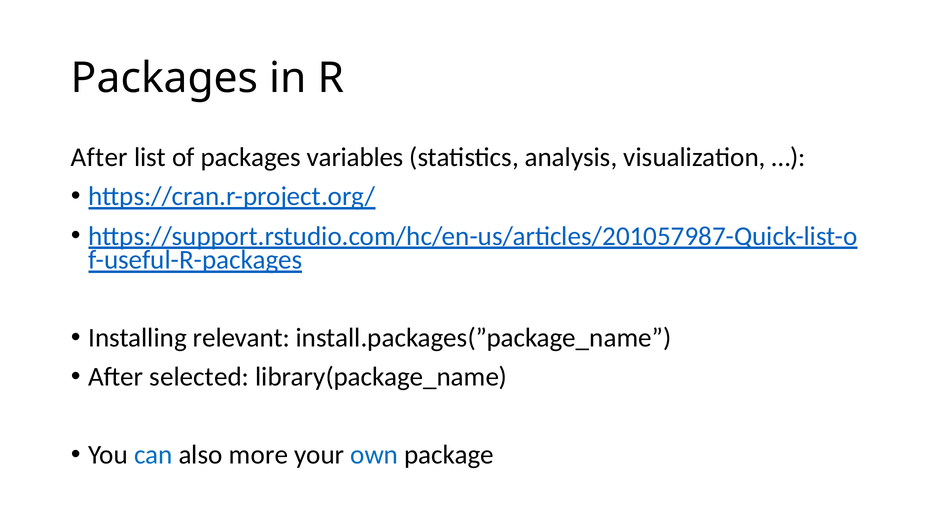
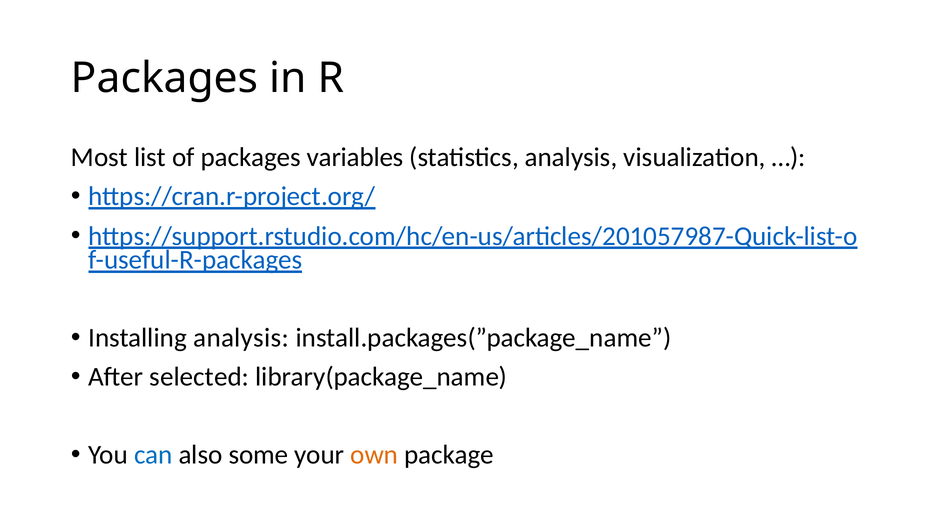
After: After -> Most (99, 157)
Installing relevant: relevant -> analysis (241, 338)
more: more -> some (259, 455)
own colour: blue -> orange (374, 455)
